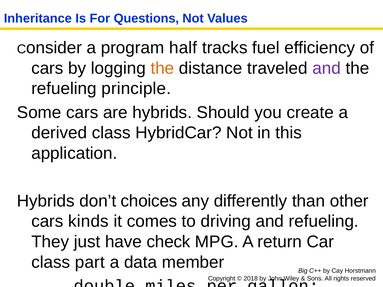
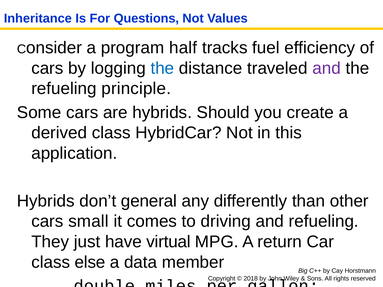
the colour: orange -> blue (162, 68)
choices: choices -> general (149, 201)
cars kinds: kinds -> small (88, 222)
check: check -> virtual (169, 242)
part: part -> else (90, 262)
